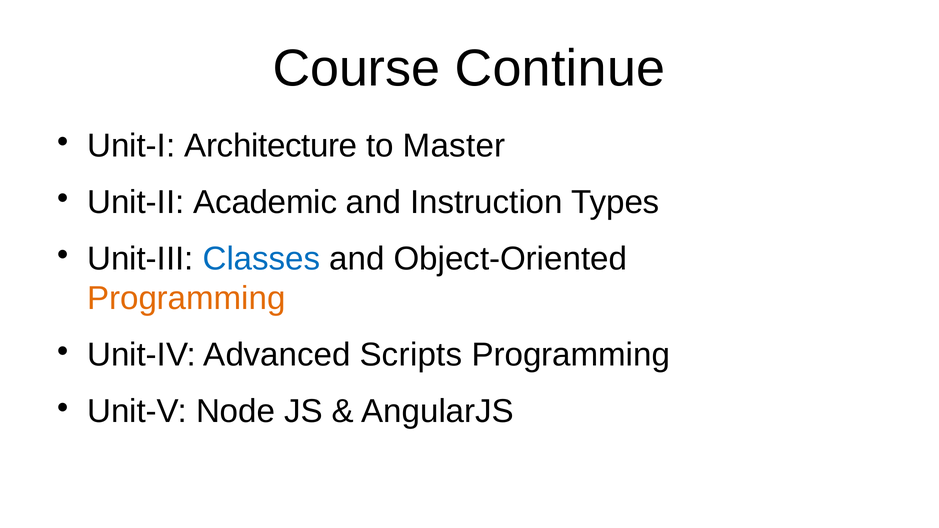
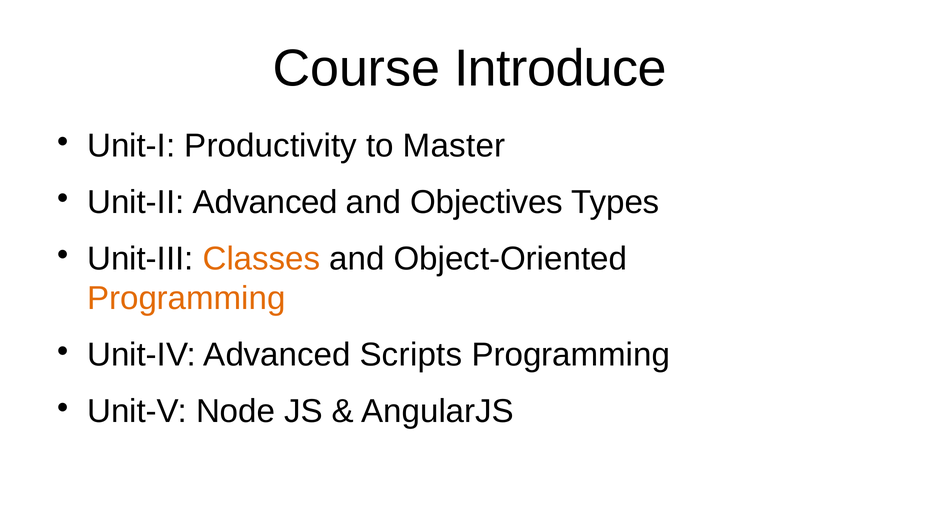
Continue: Continue -> Introduce (560, 69)
Architecture: Architecture -> Productivity (271, 146)
Unit-II Academic: Academic -> Advanced (265, 202)
Instruction: Instruction -> Objectives (487, 202)
Classes colour: blue -> orange (261, 259)
